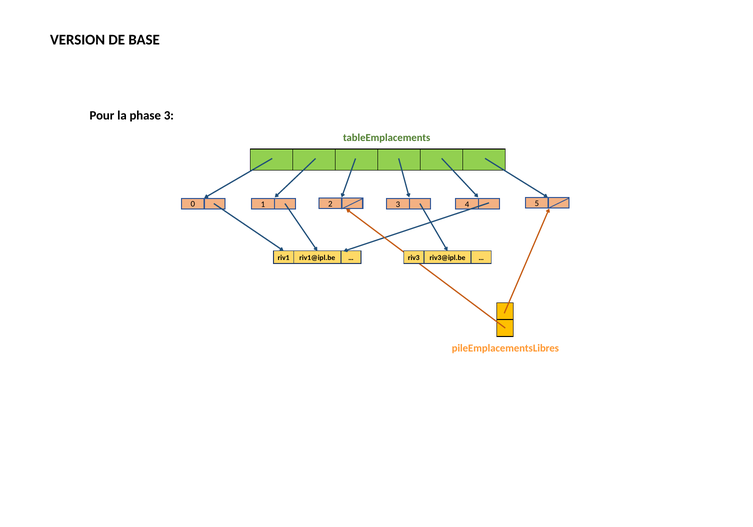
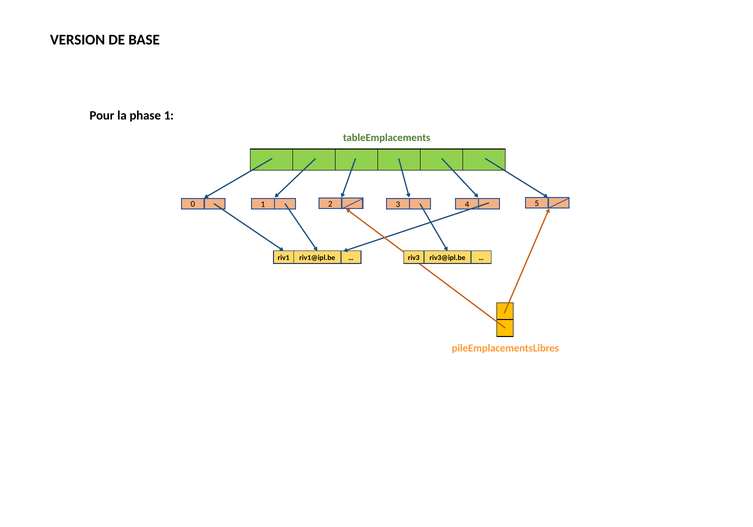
phase 3: 3 -> 1 (169, 115)
